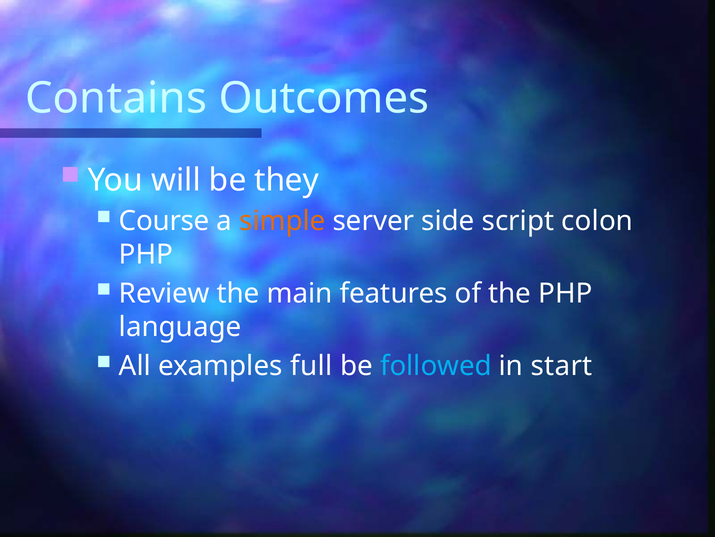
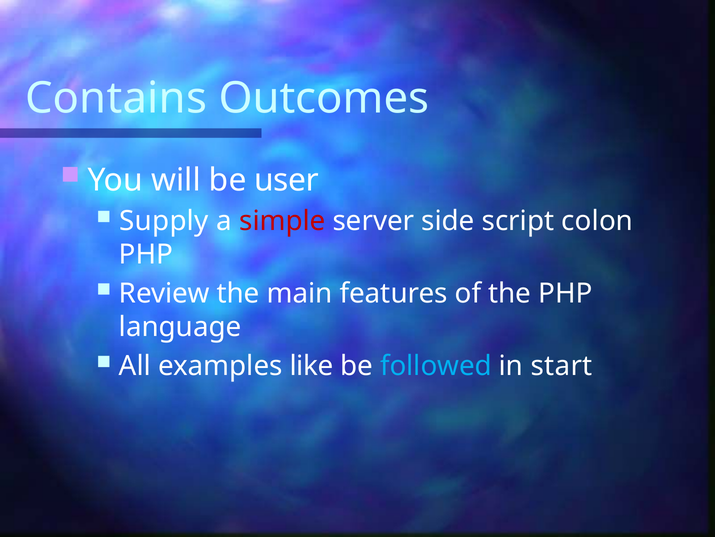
they: they -> user (287, 180)
Course: Course -> Supply (164, 221)
simple colour: orange -> red (282, 221)
full: full -> like (312, 366)
